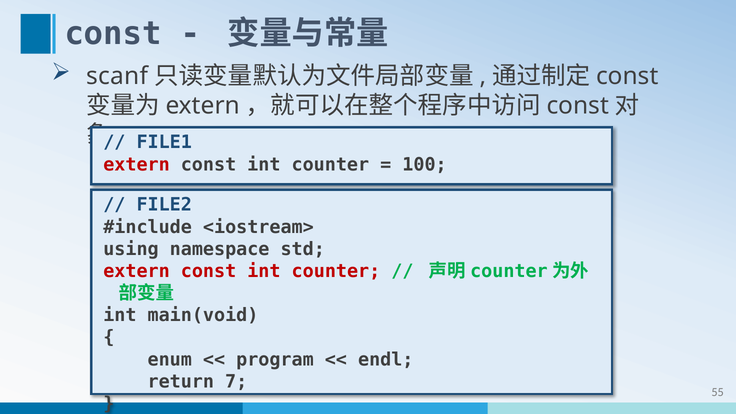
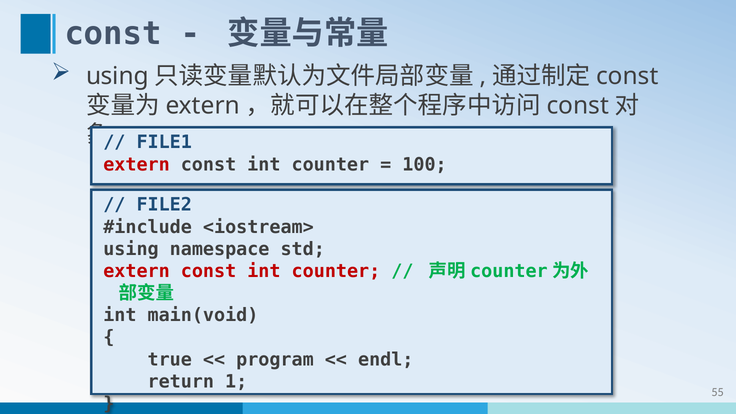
scanf: scanf -> using (117, 76)
enum: enum -> true (170, 360)
7: 7 -> 1 (236, 382)
